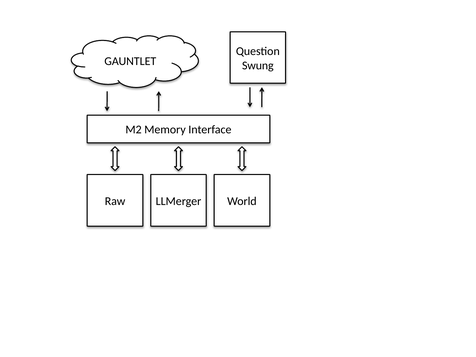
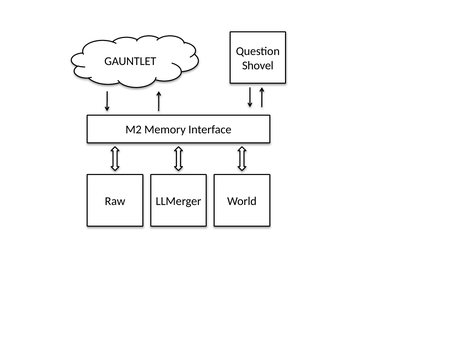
Swung: Swung -> Shovel (258, 65)
